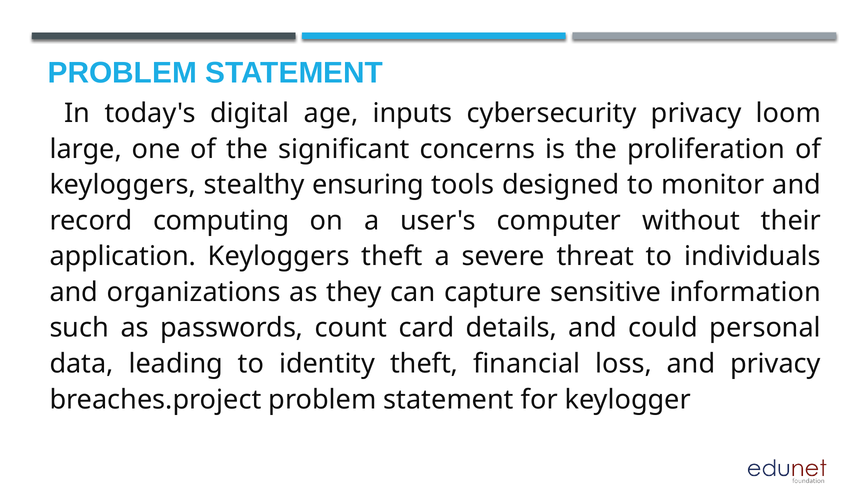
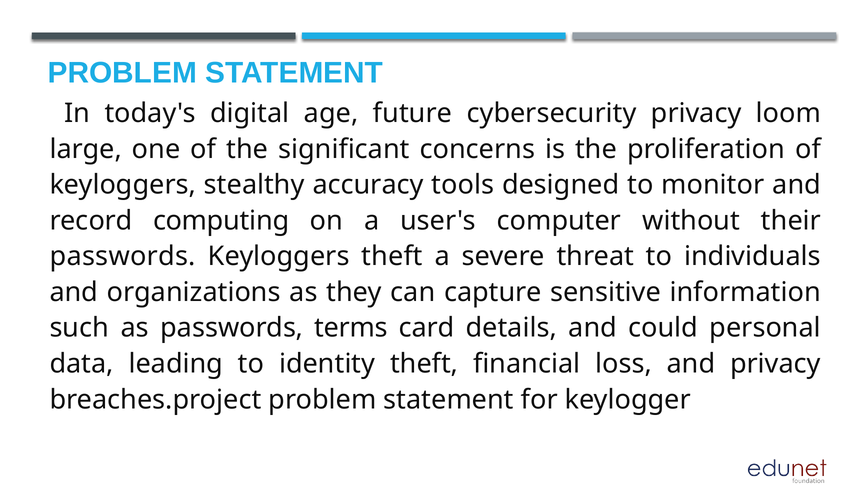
inputs: inputs -> future (413, 113)
ensuring: ensuring -> accuracy (368, 185)
application: application -> passwords (123, 257)
count: count -> terms (351, 328)
